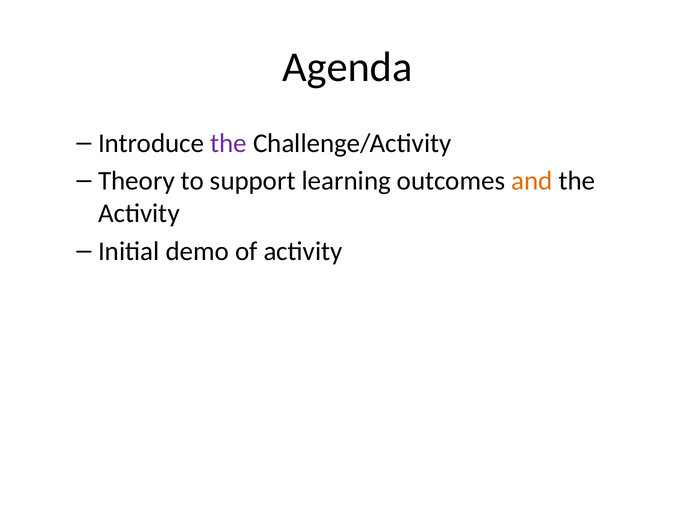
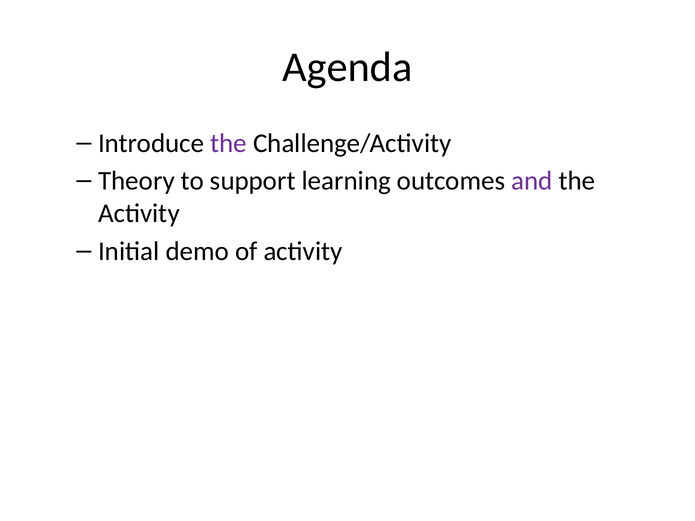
and colour: orange -> purple (532, 181)
